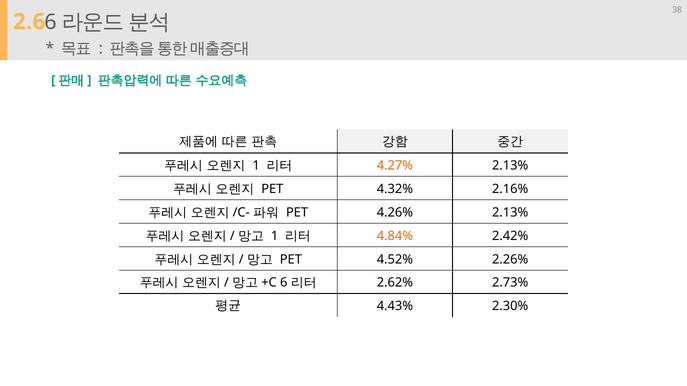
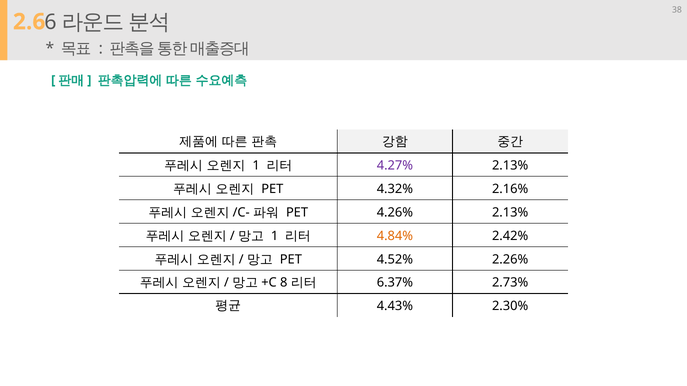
4.27% colour: orange -> purple (395, 166)
6: 6 -> 8 (284, 283)
2.62%: 2.62% -> 6.37% (395, 283)
